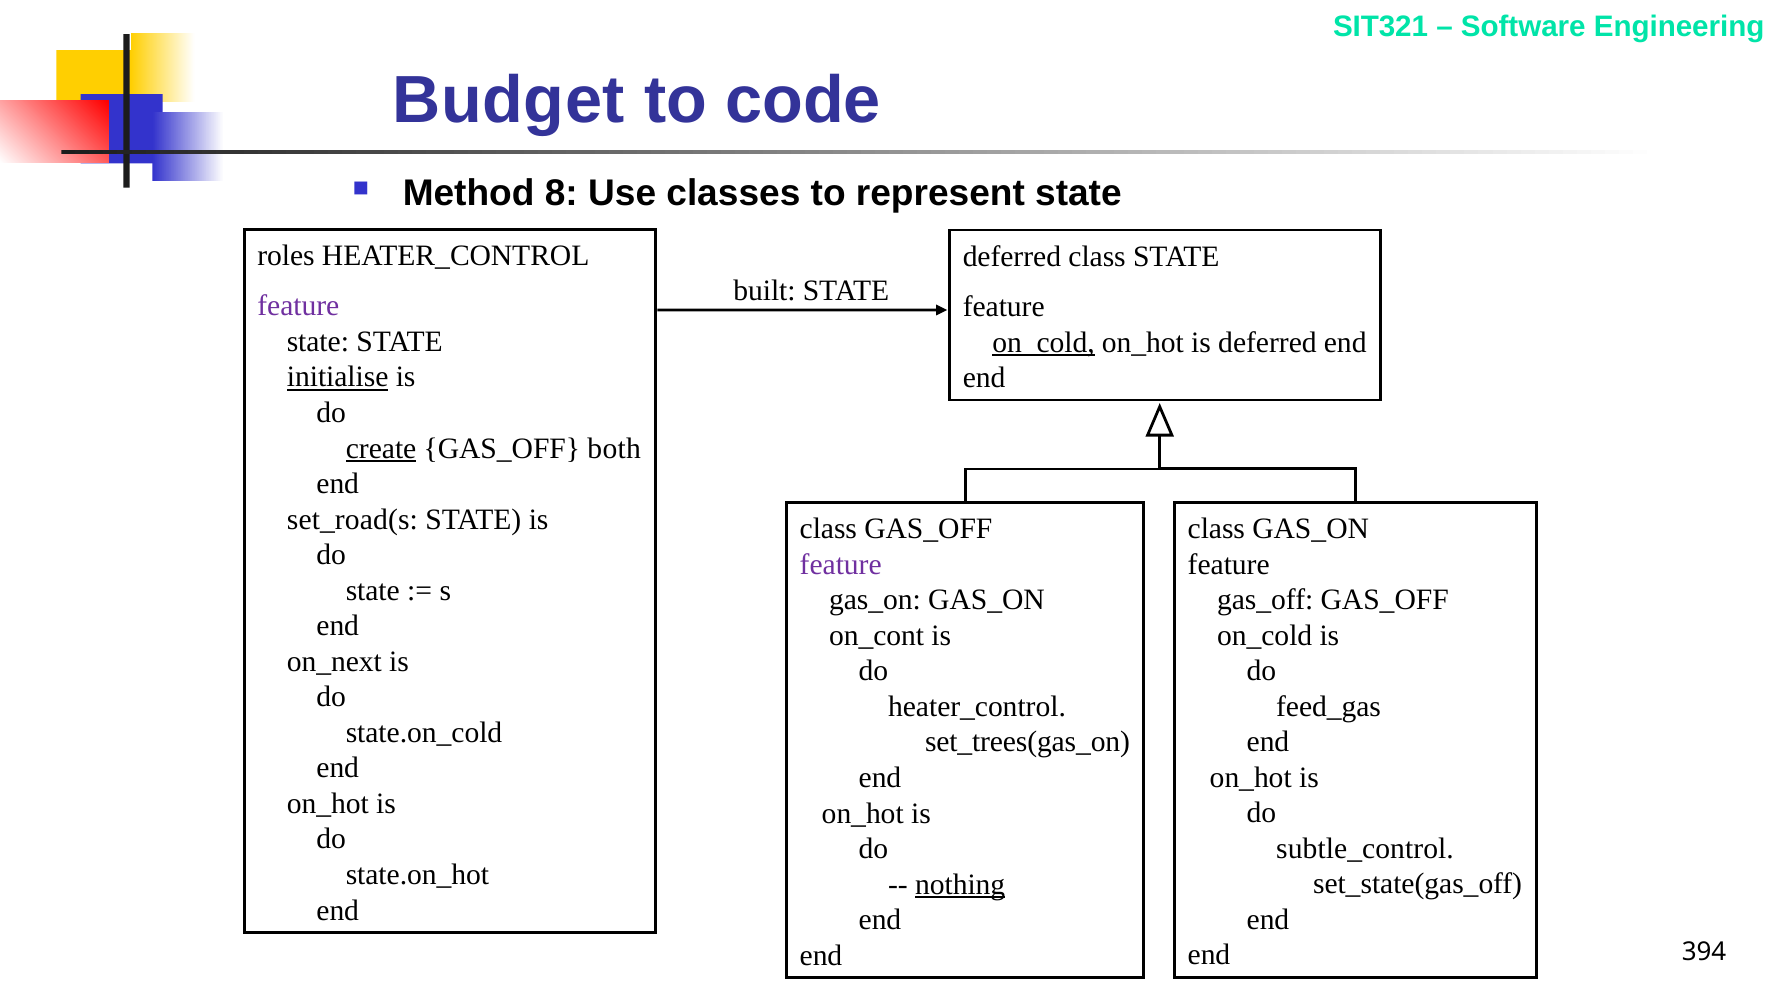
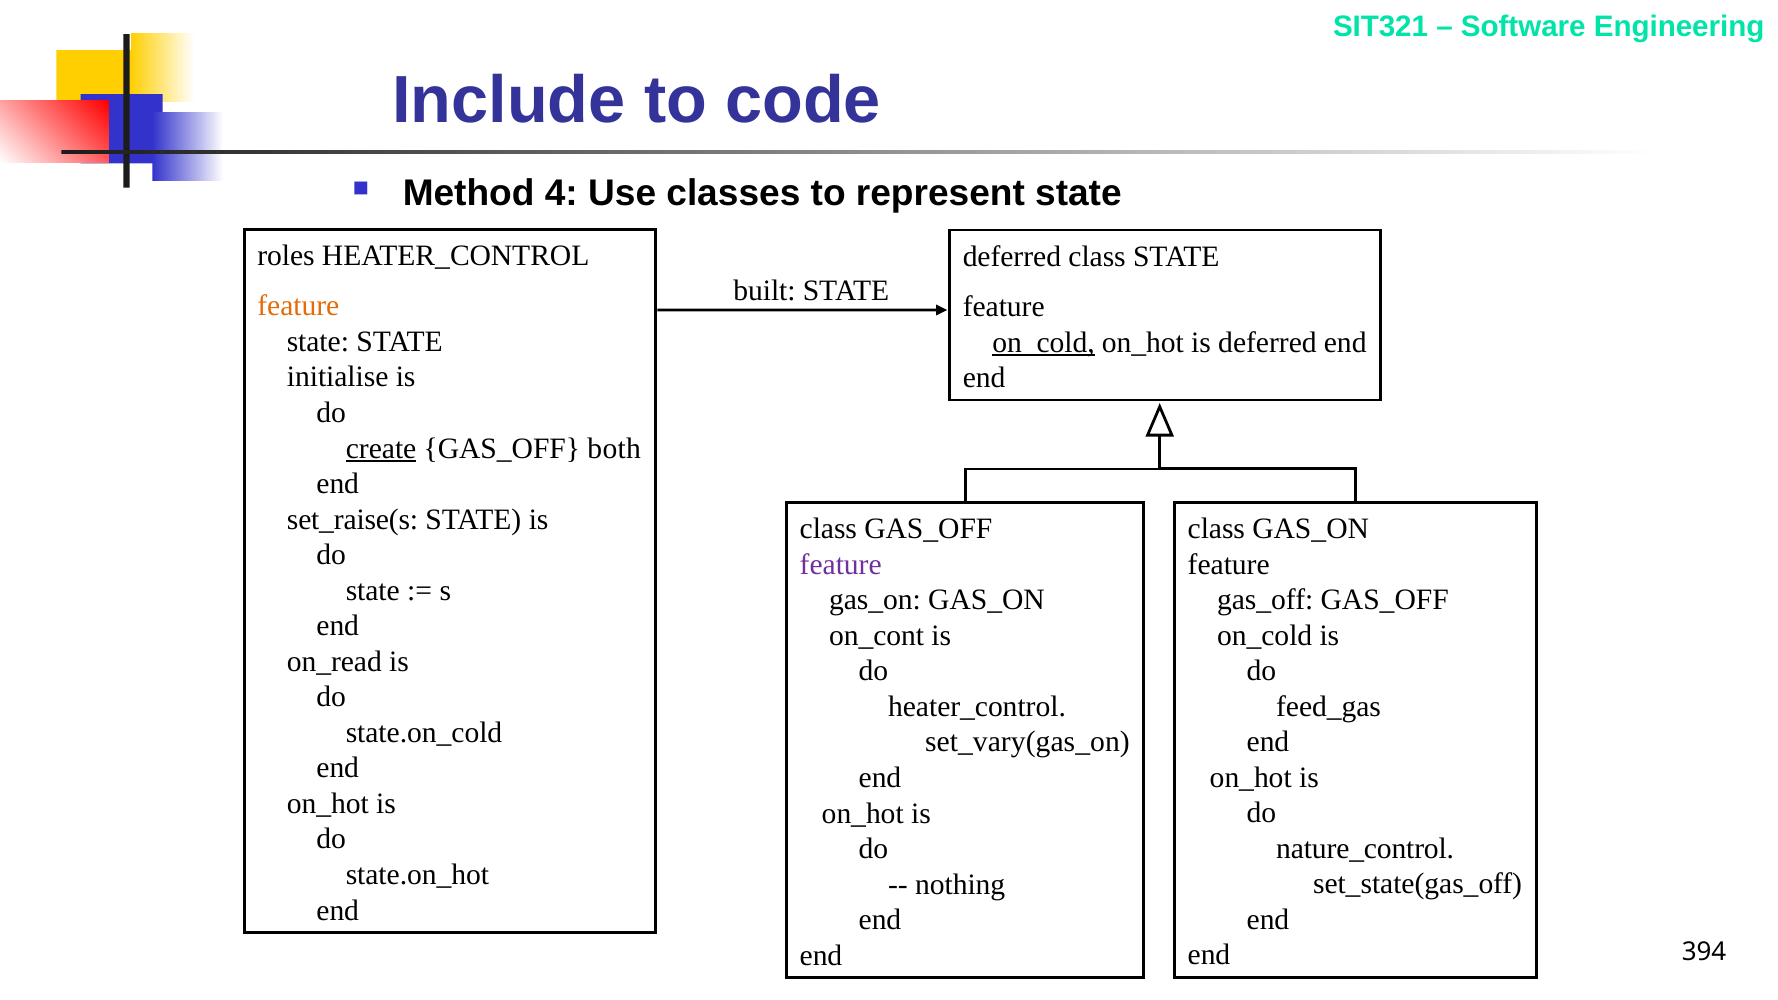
Budget: Budget -> Include (509, 100)
8: 8 -> 4 (561, 193)
feature colour: purple -> orange (298, 306)
initialise underline: present -> none (338, 377)
set_road(s: set_road(s -> set_raise(s (353, 519)
on_next: on_next -> on_read (334, 662)
set_trees(gas_on: set_trees(gas_on -> set_vary(gas_on (1027, 742)
subtle_control: subtle_control -> nature_control (1365, 849)
nothing underline: present -> none (960, 884)
